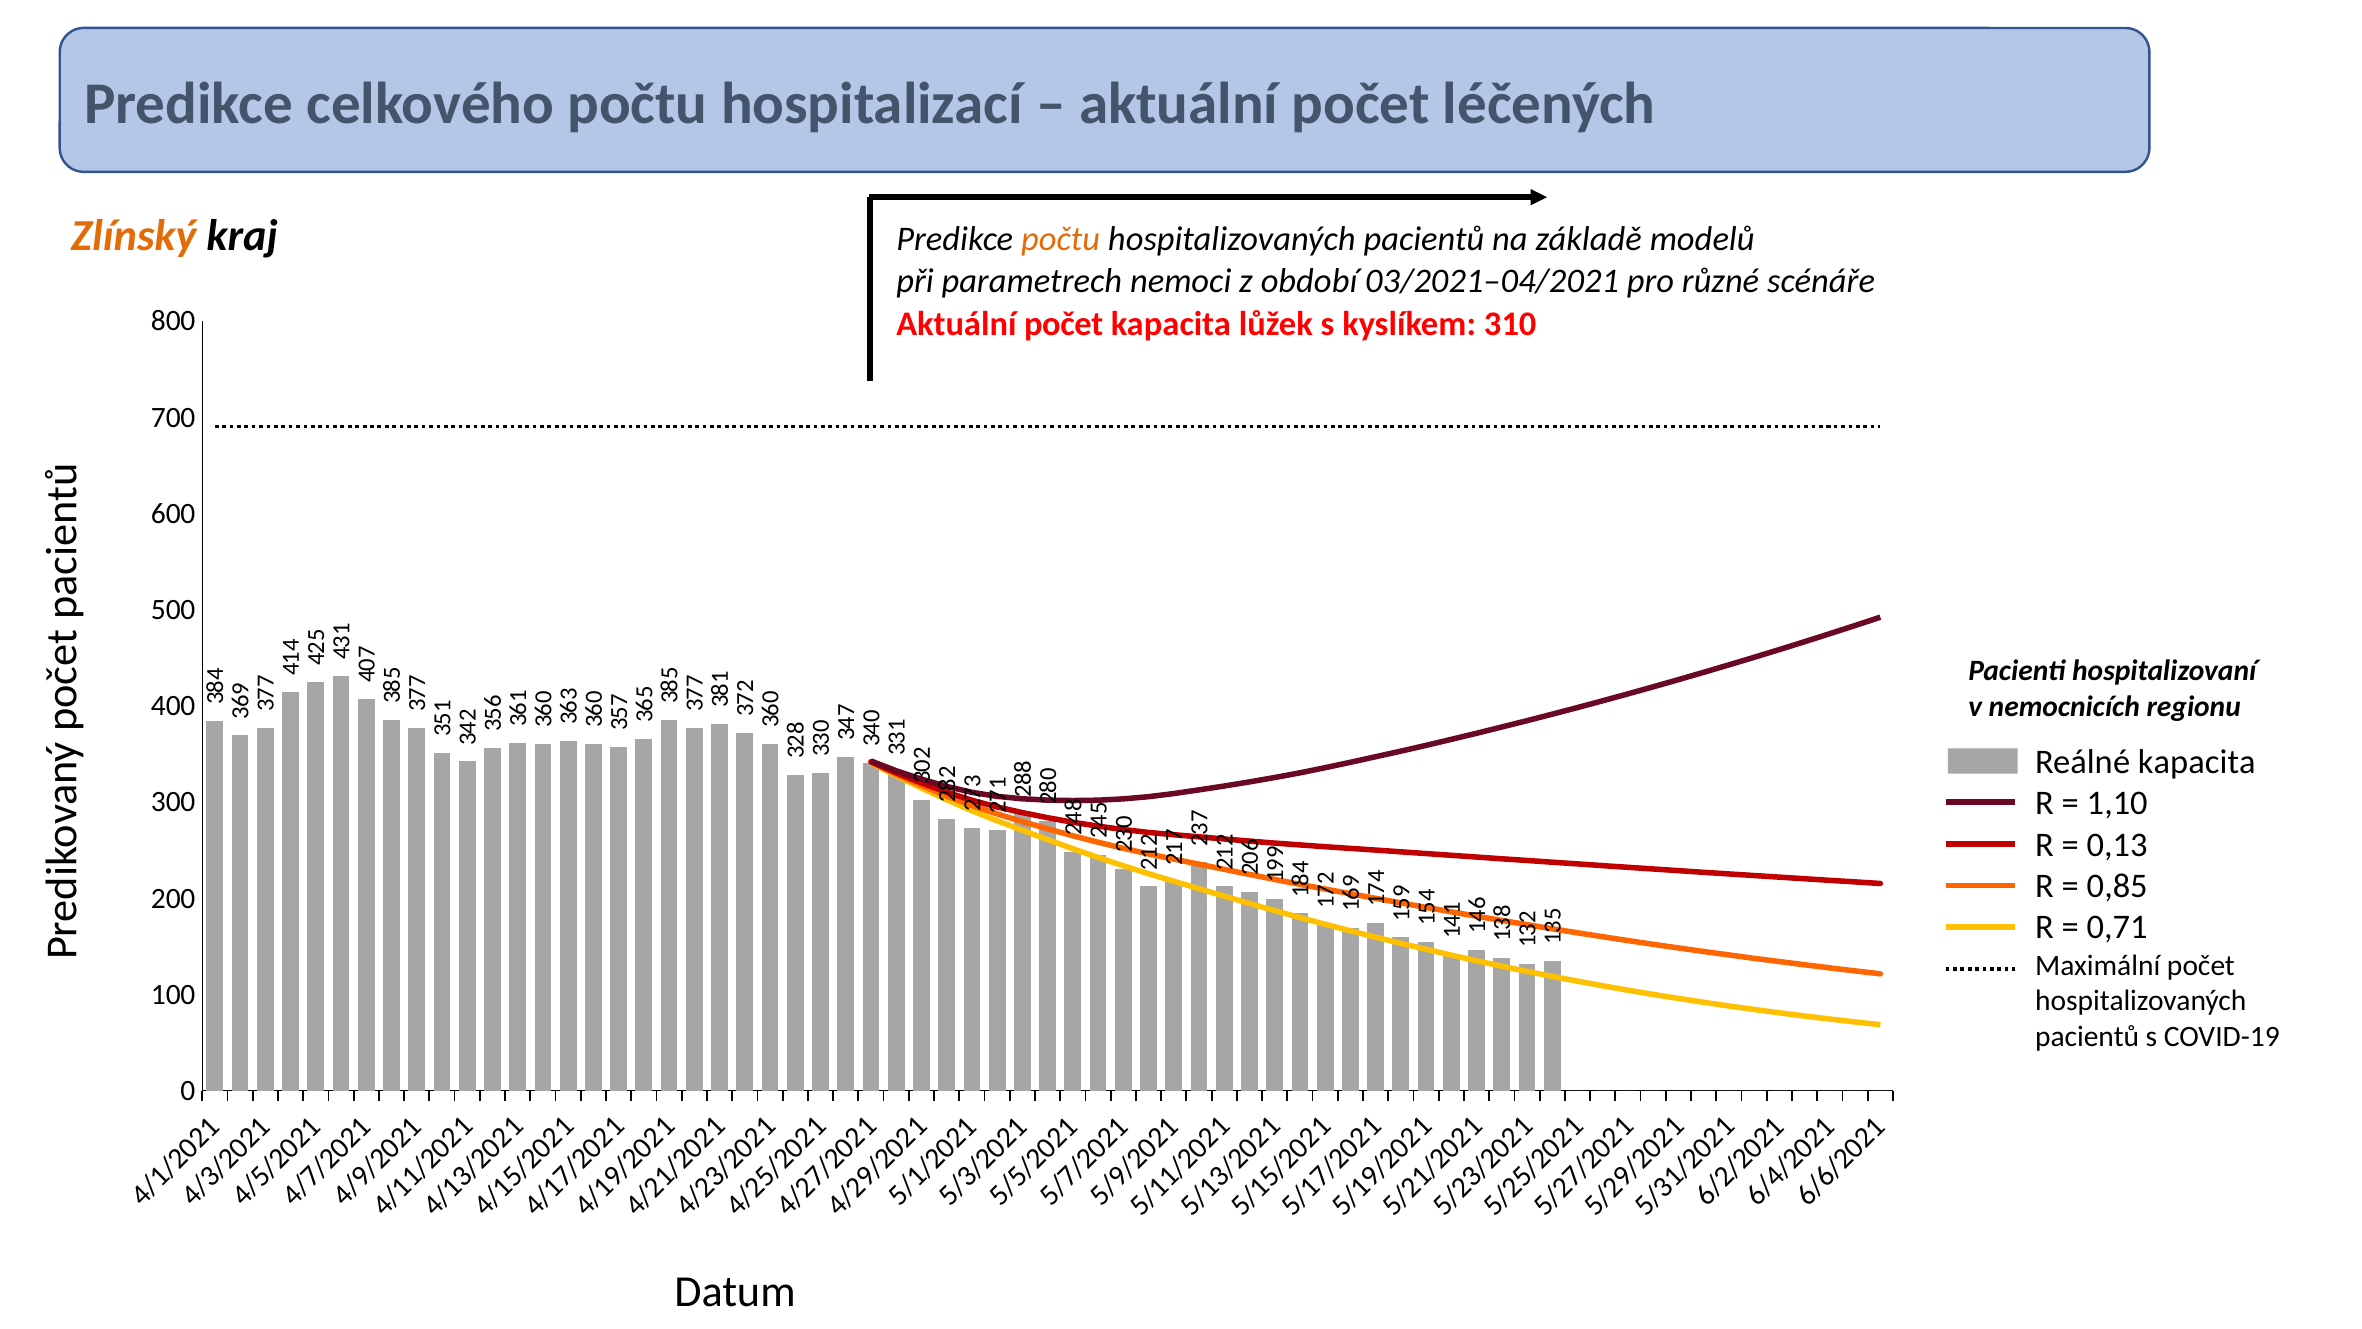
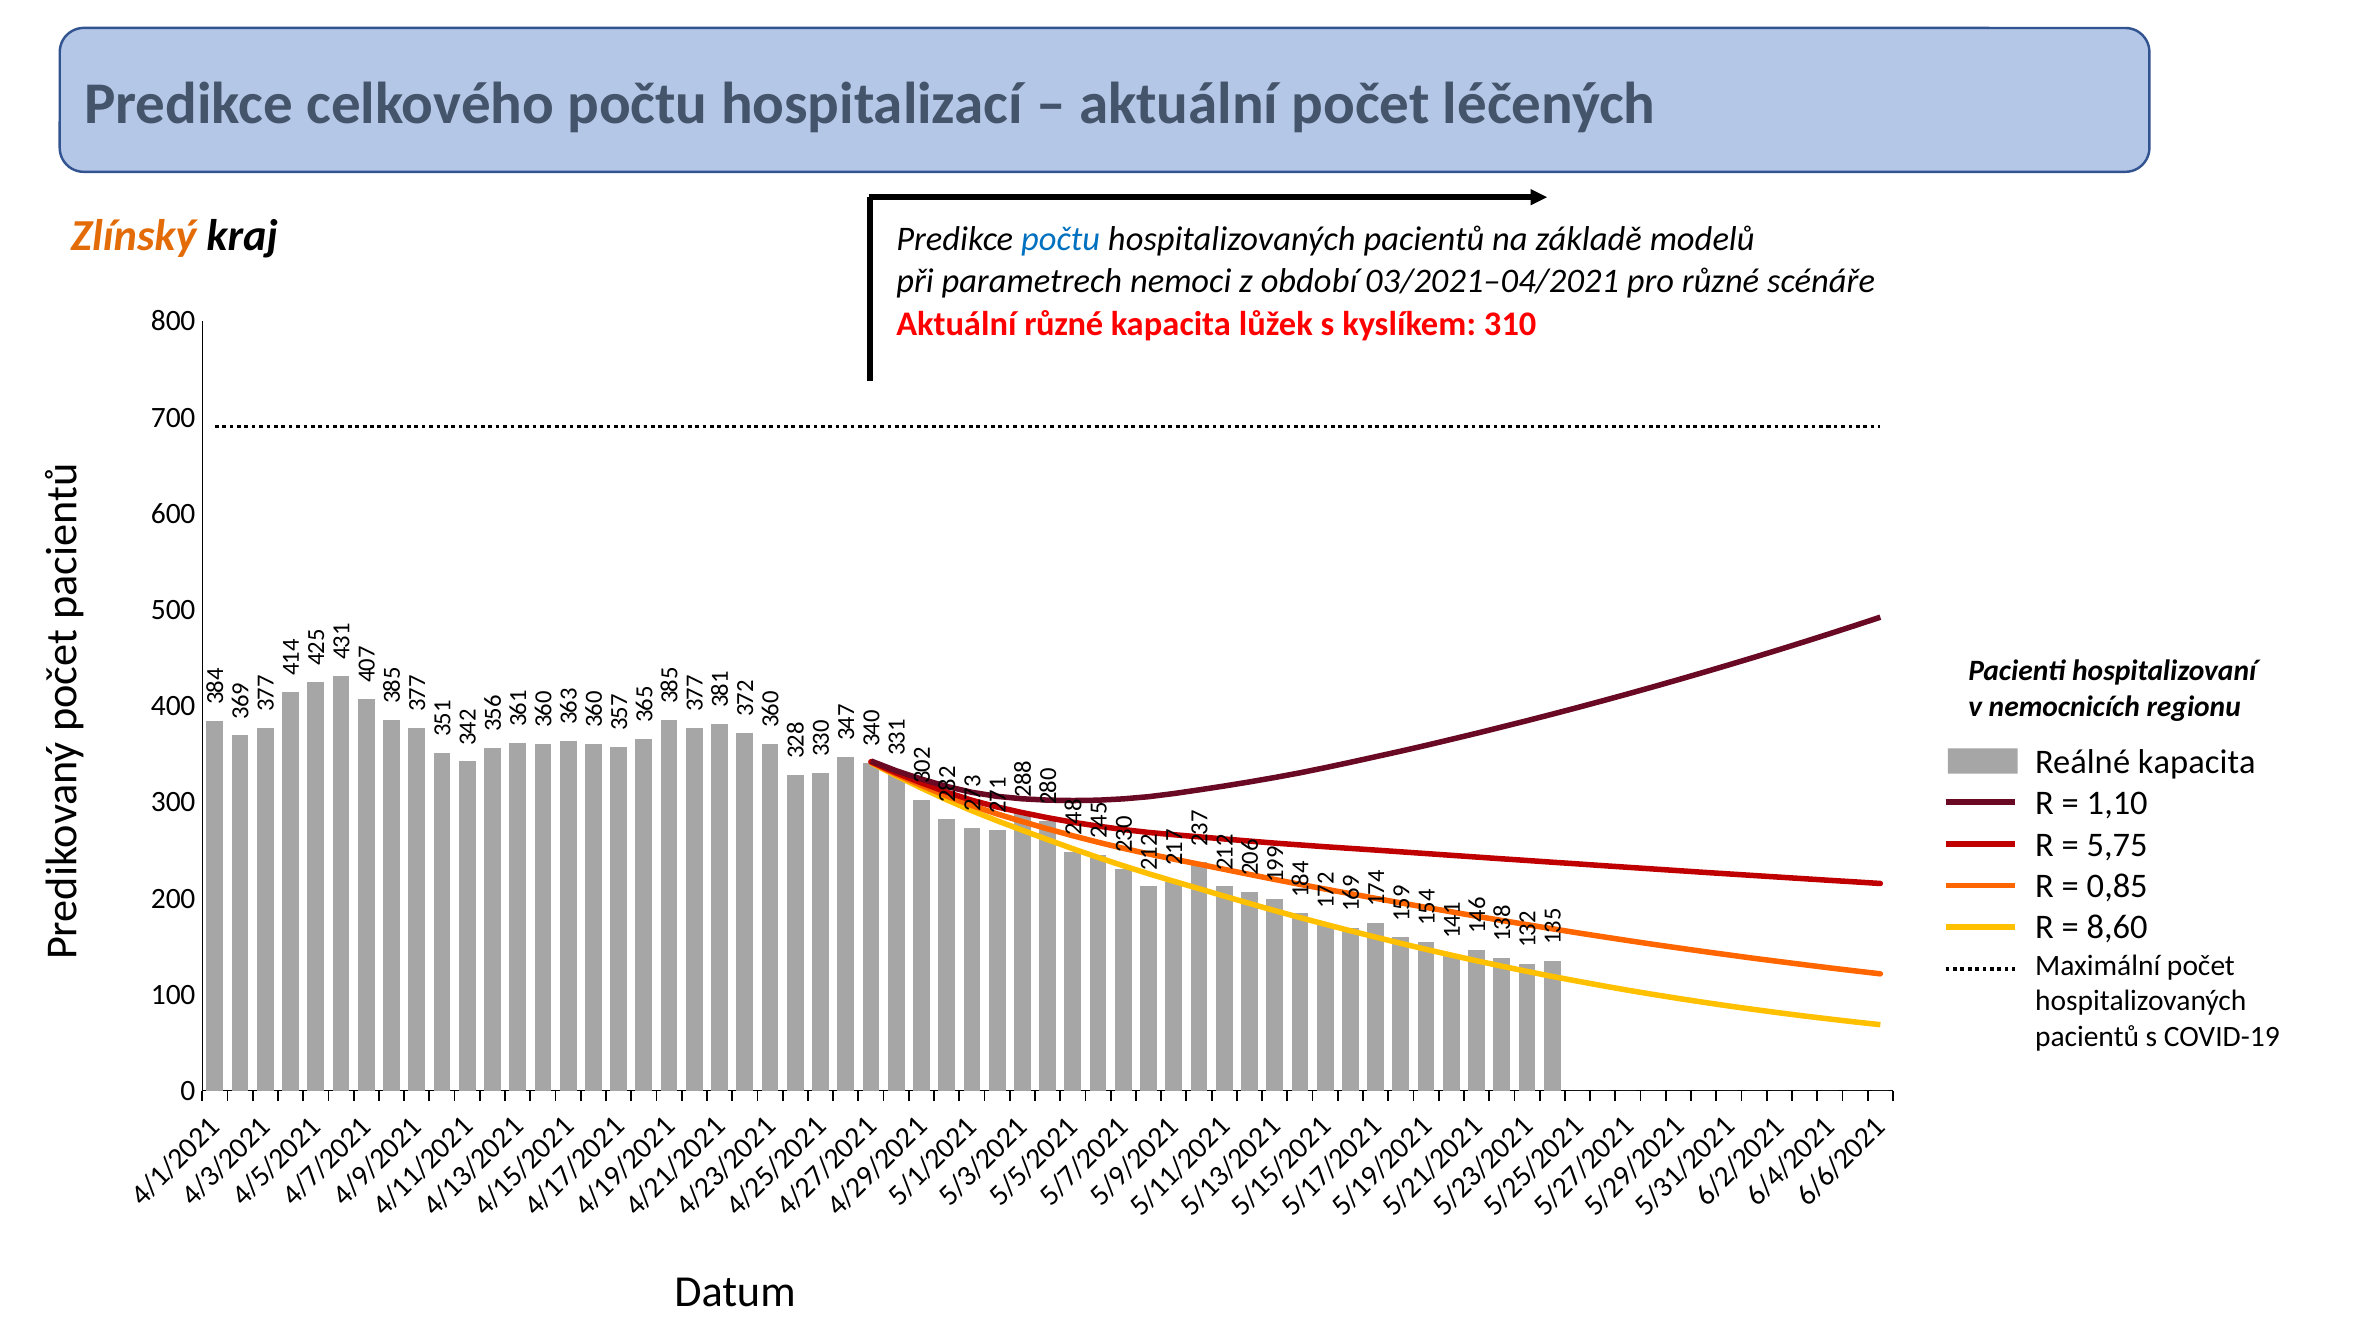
počtu colour: orange -> blue (1061, 239)
počet: počet -> různé (1064, 324)
0,13: 0,13 -> 5,75 (2117, 844)
0,71: 0,71 -> 8,60 (2117, 927)
